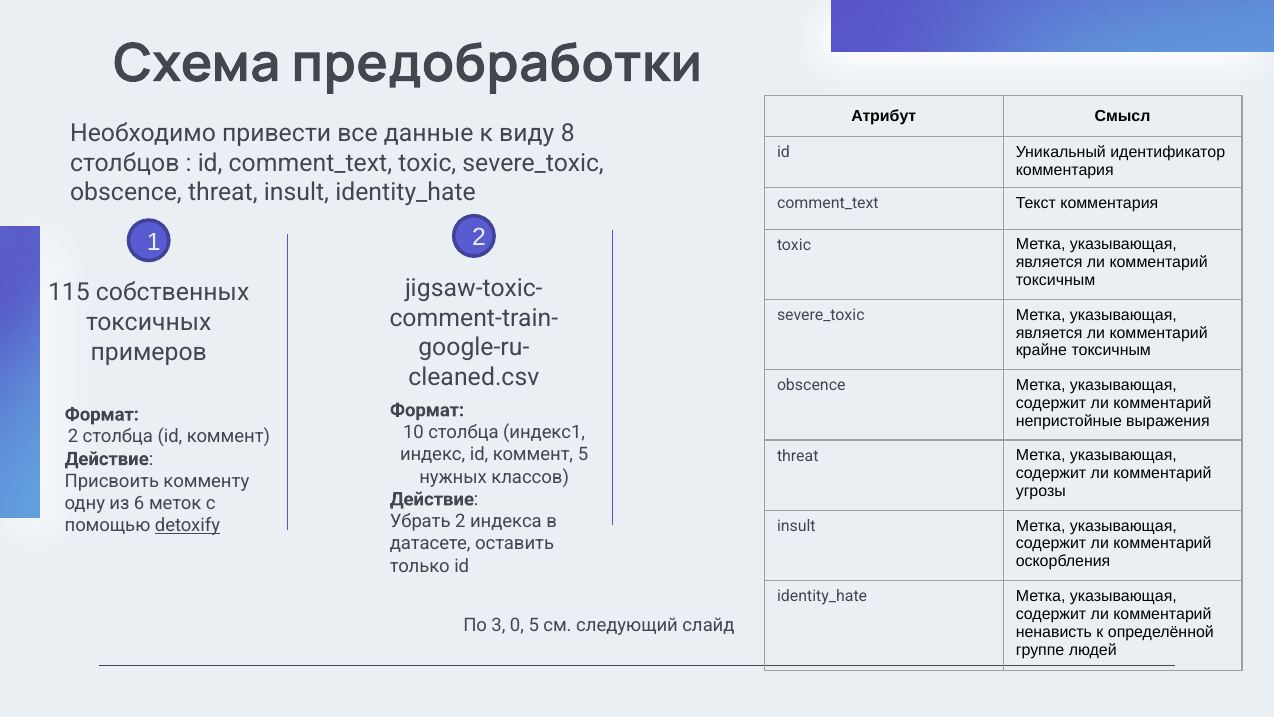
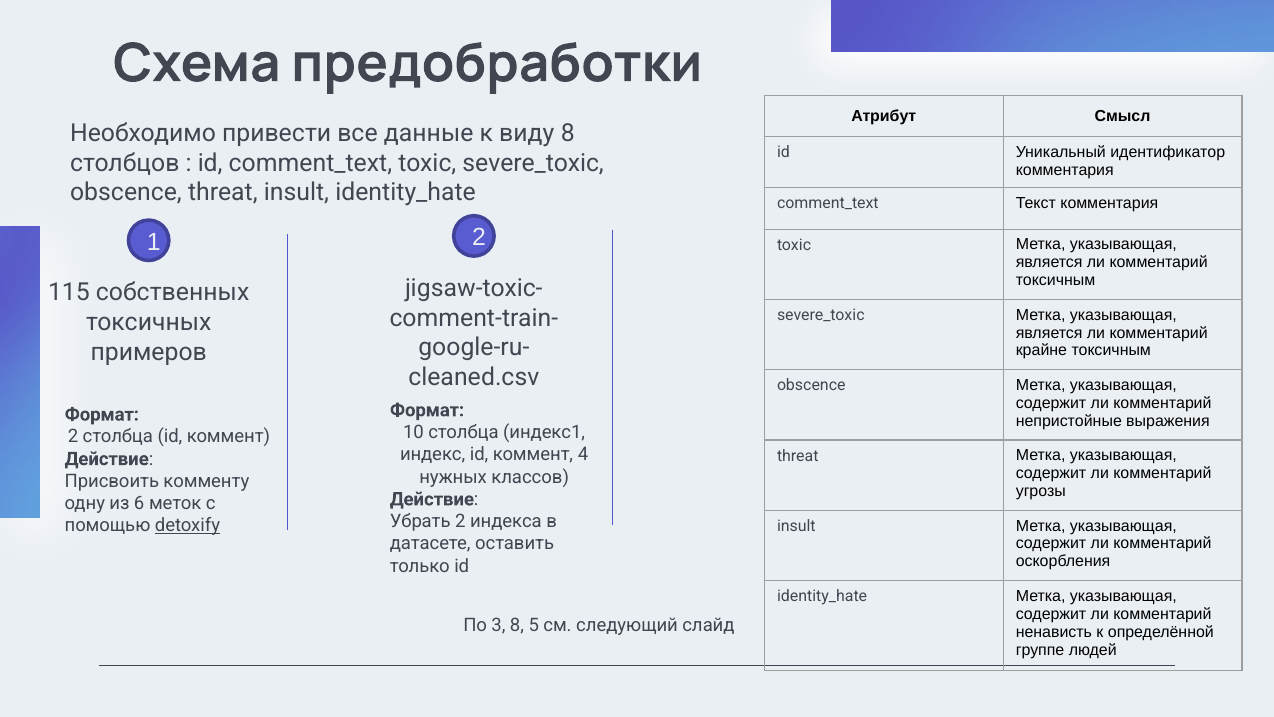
коммент 5: 5 -> 4 (583, 454)
3 0: 0 -> 8 (517, 625)
